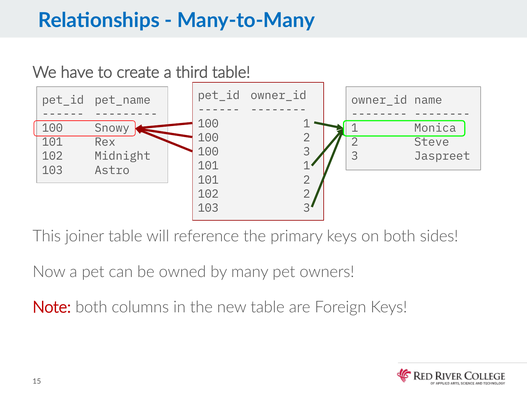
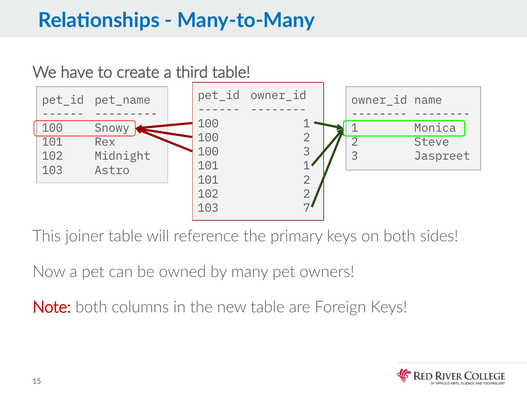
103 3: 3 -> 7 (307, 208)
